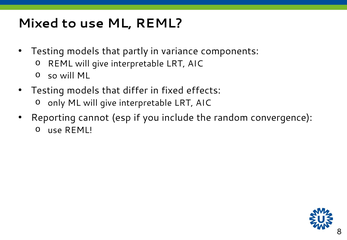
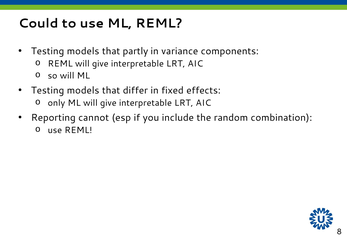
Mixed: Mixed -> Could (38, 23)
convergence: convergence -> combination (281, 118)
